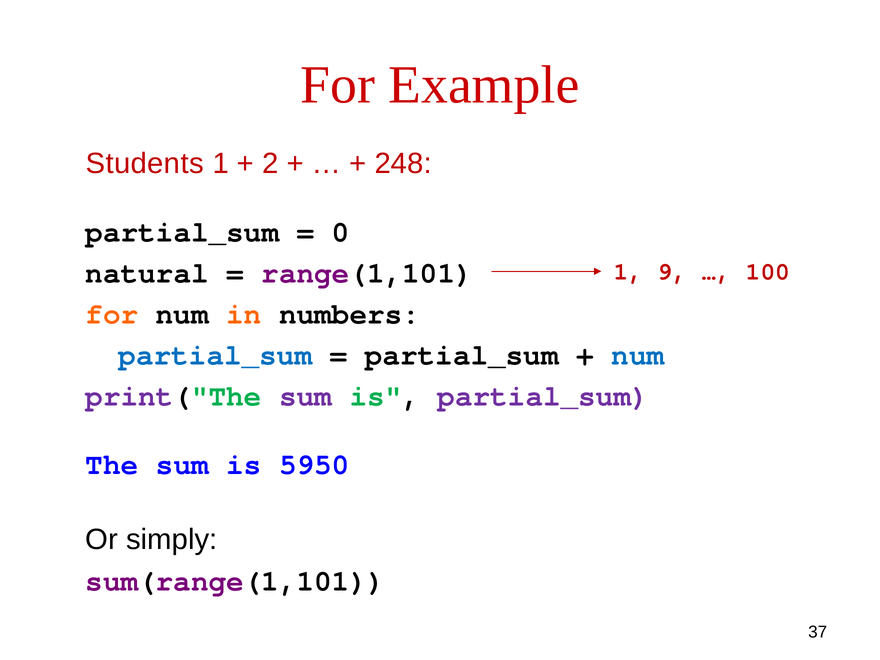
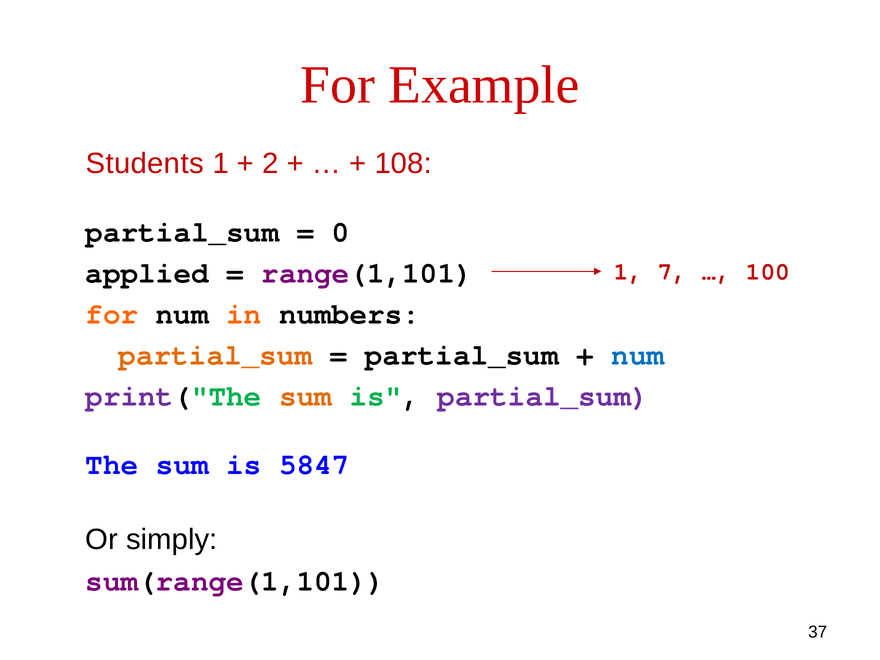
248: 248 -> 108 (403, 163)
natural: natural -> applied (147, 273)
9: 9 -> 7 (672, 272)
partial_sum colour: blue -> orange (215, 355)
sum colour: purple -> orange (306, 396)
5950: 5950 -> 5847 (314, 464)
